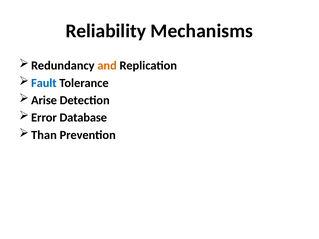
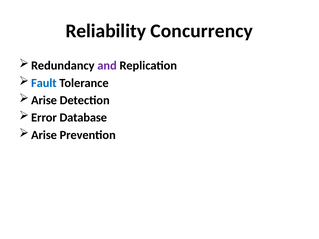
Mechanisms: Mechanisms -> Concurrency (202, 31)
and colour: orange -> purple (107, 66)
Than: Than -> Arise (44, 135)
